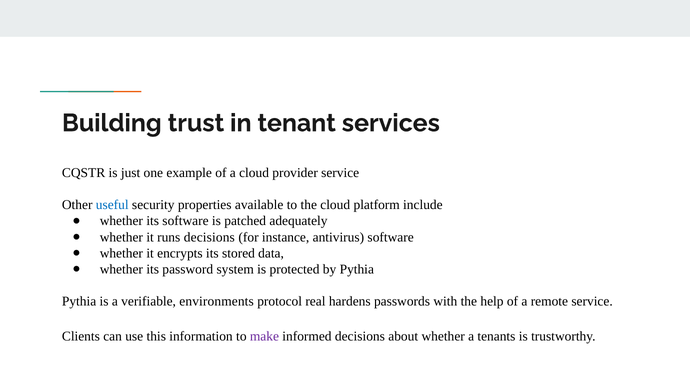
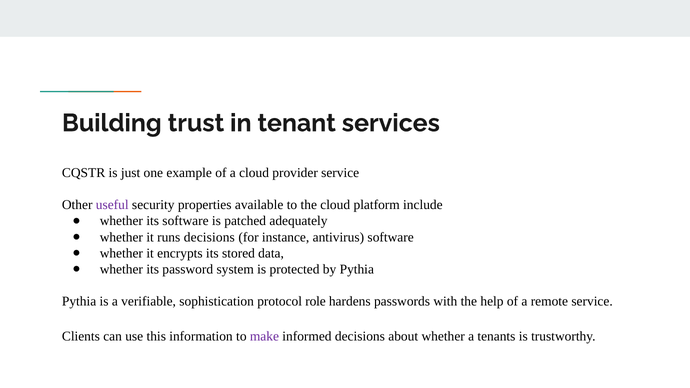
useful colour: blue -> purple (112, 205)
environments: environments -> sophistication (217, 302)
real: real -> role (316, 302)
